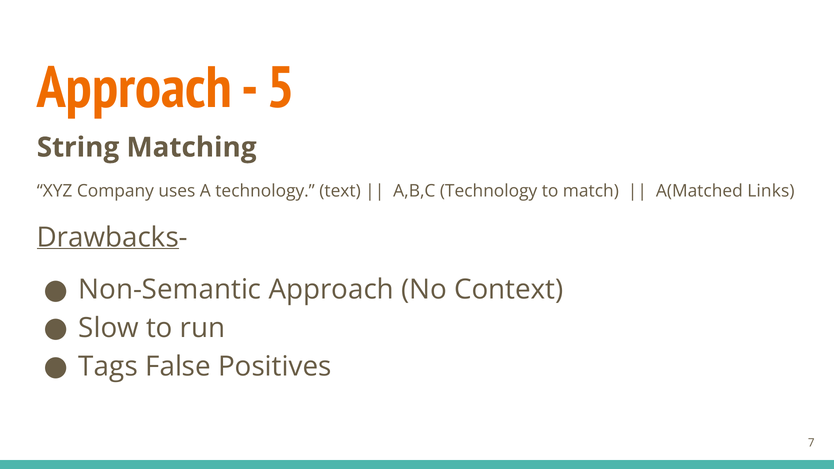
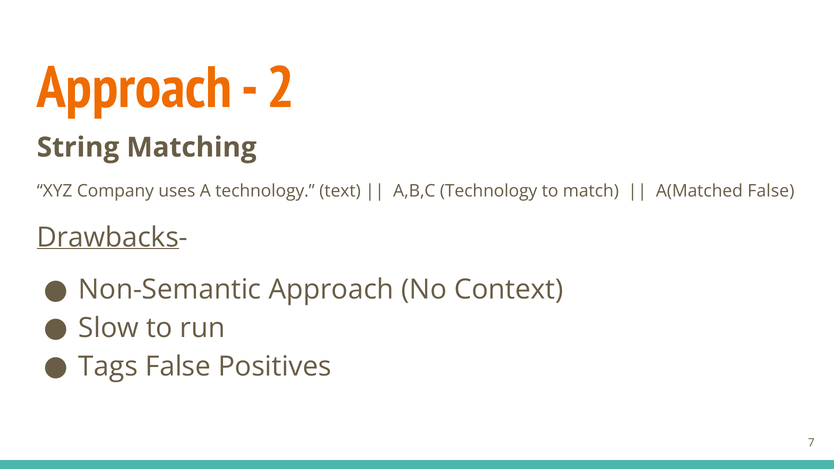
5: 5 -> 2 (281, 88)
A(Matched Links: Links -> False (771, 191)
